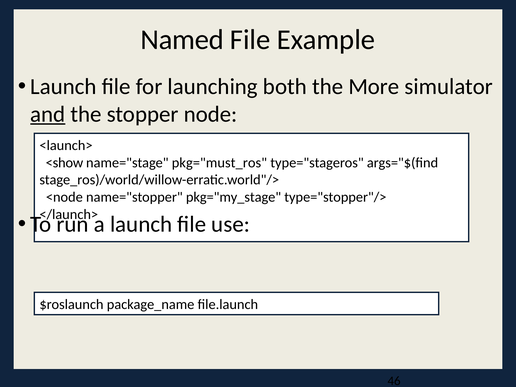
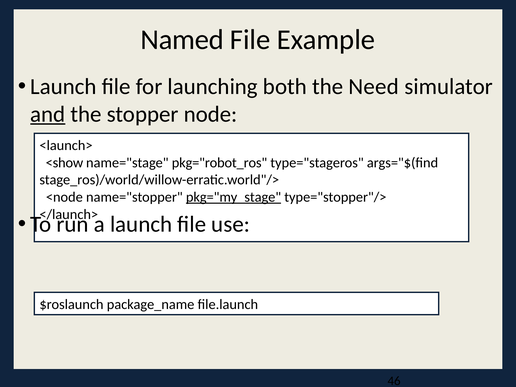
More: More -> Need (374, 87)
pkg="must_ros: pkg="must_ros -> pkg="robot_ros (220, 163)
pkg="my_stage underline: none -> present (234, 197)
